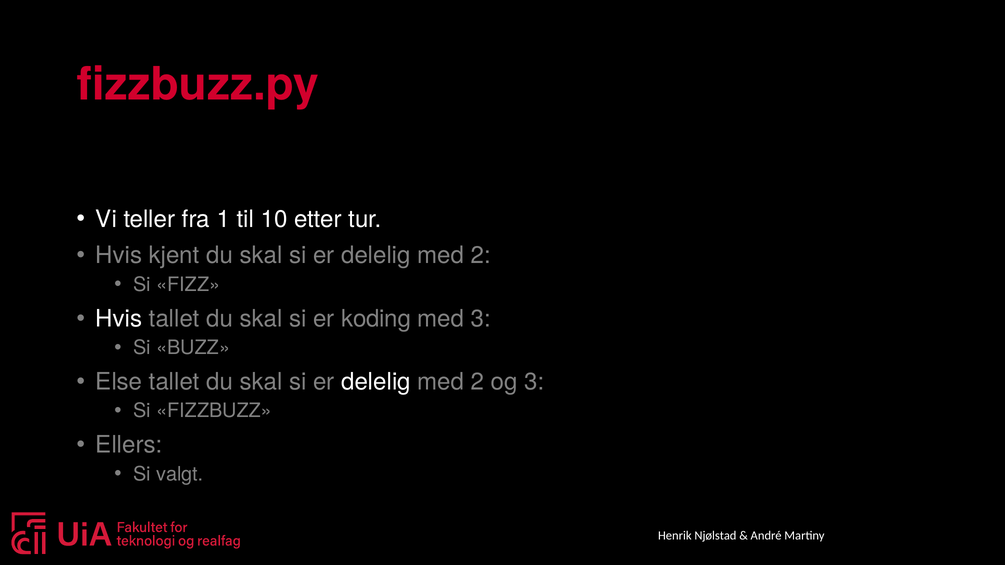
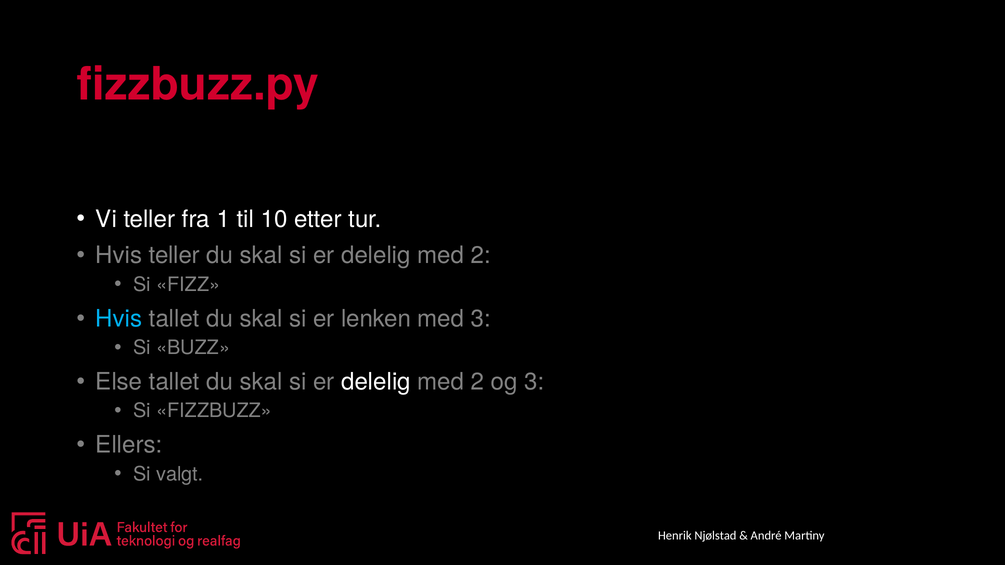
Hvis kjent: kjent -> teller (174, 256)
Hvis colour: white -> light blue (119, 319)
koding: koding -> lenken (376, 319)
